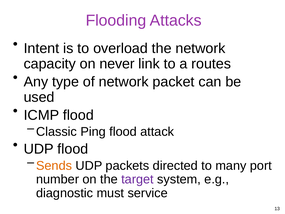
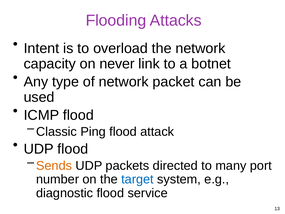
routes: routes -> botnet (211, 64)
target colour: purple -> blue (137, 179)
diagnostic must: must -> flood (110, 193)
